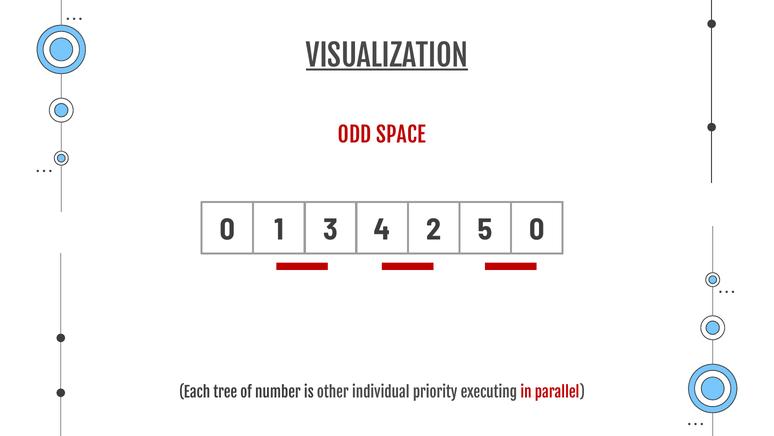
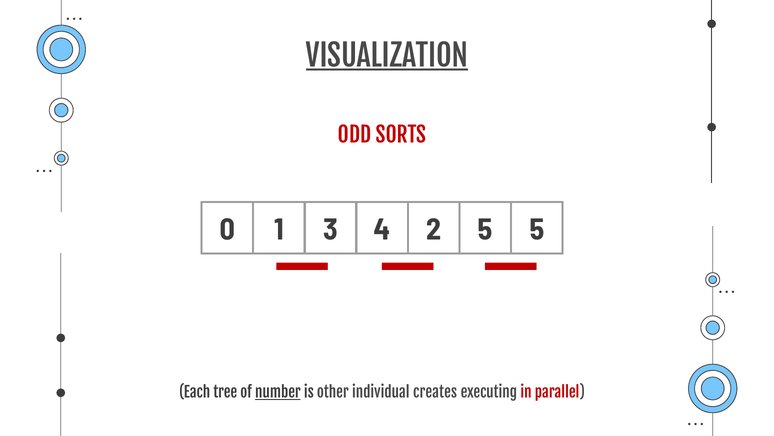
SPACE: SPACE -> SORTS (401, 135)
5 0: 0 -> 5 (537, 230)
number underline: none -> present (278, 392)
priority: priority -> creates (435, 392)
